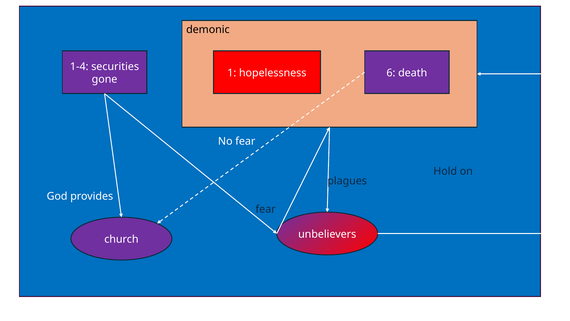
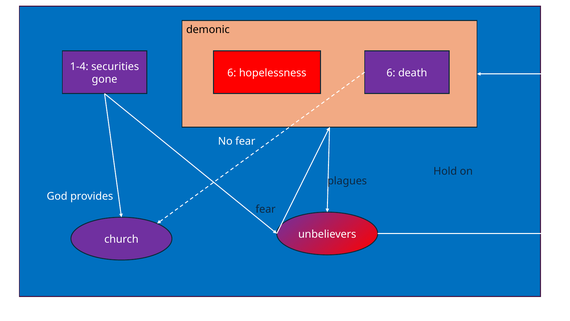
1: 1 -> 6 (232, 73)
